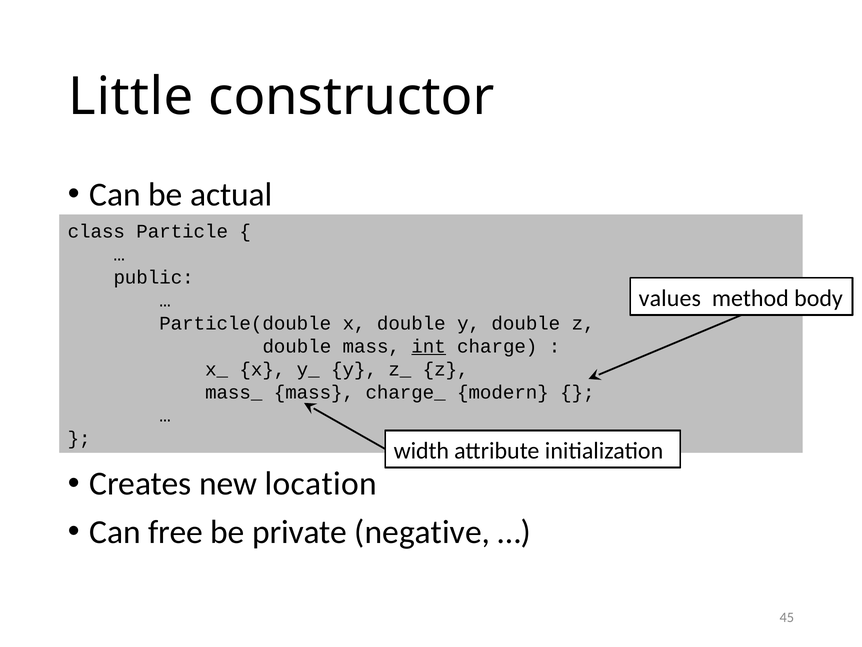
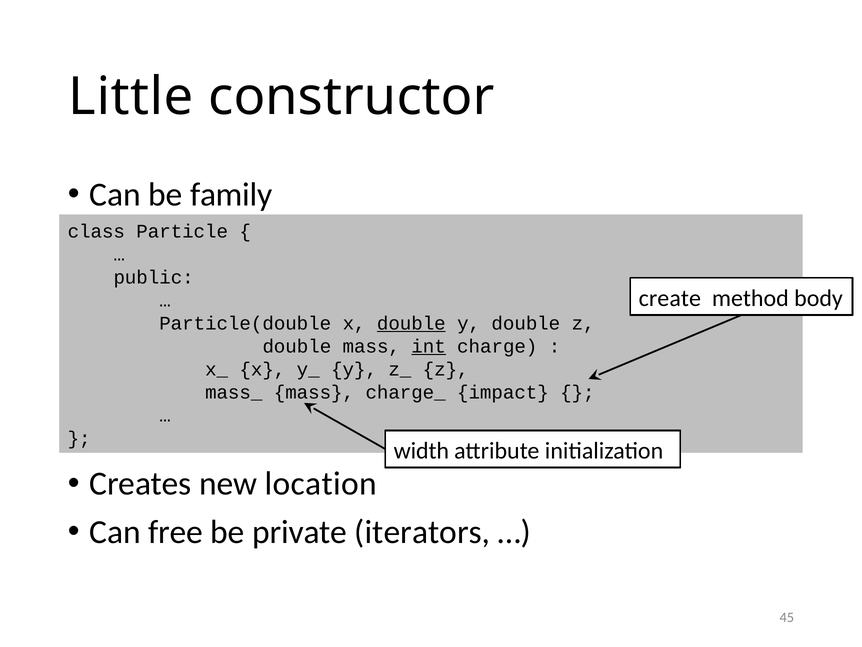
actual: actual -> family (231, 194)
values: values -> create (670, 298)
double underline: none -> present (411, 323)
modern: modern -> impact (503, 392)
negative: negative -> iterators (422, 532)
